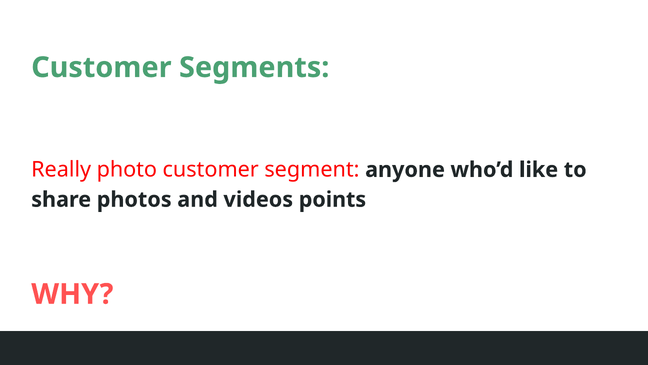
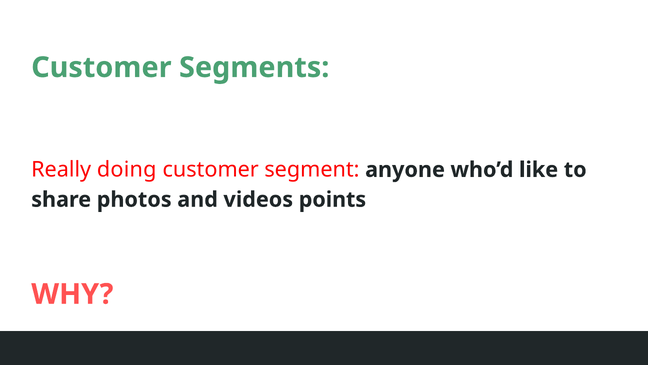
photo: photo -> doing (127, 170)
